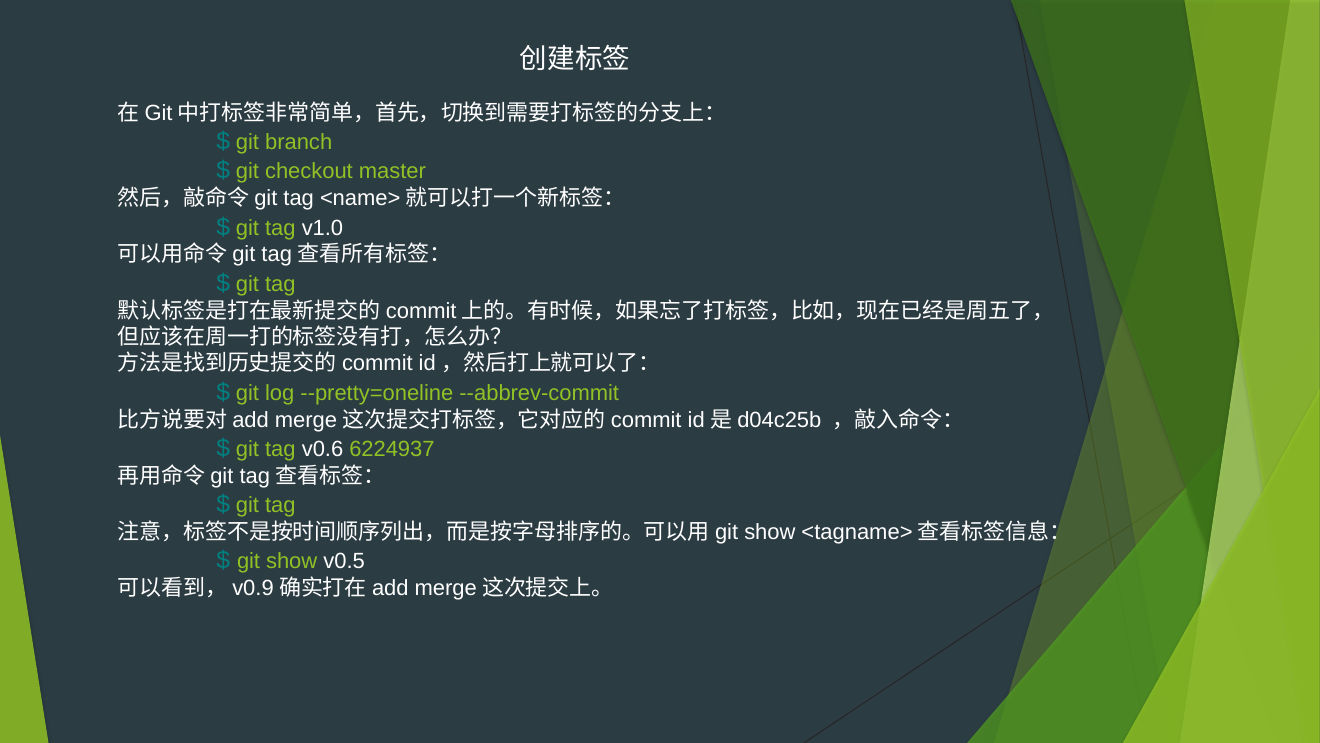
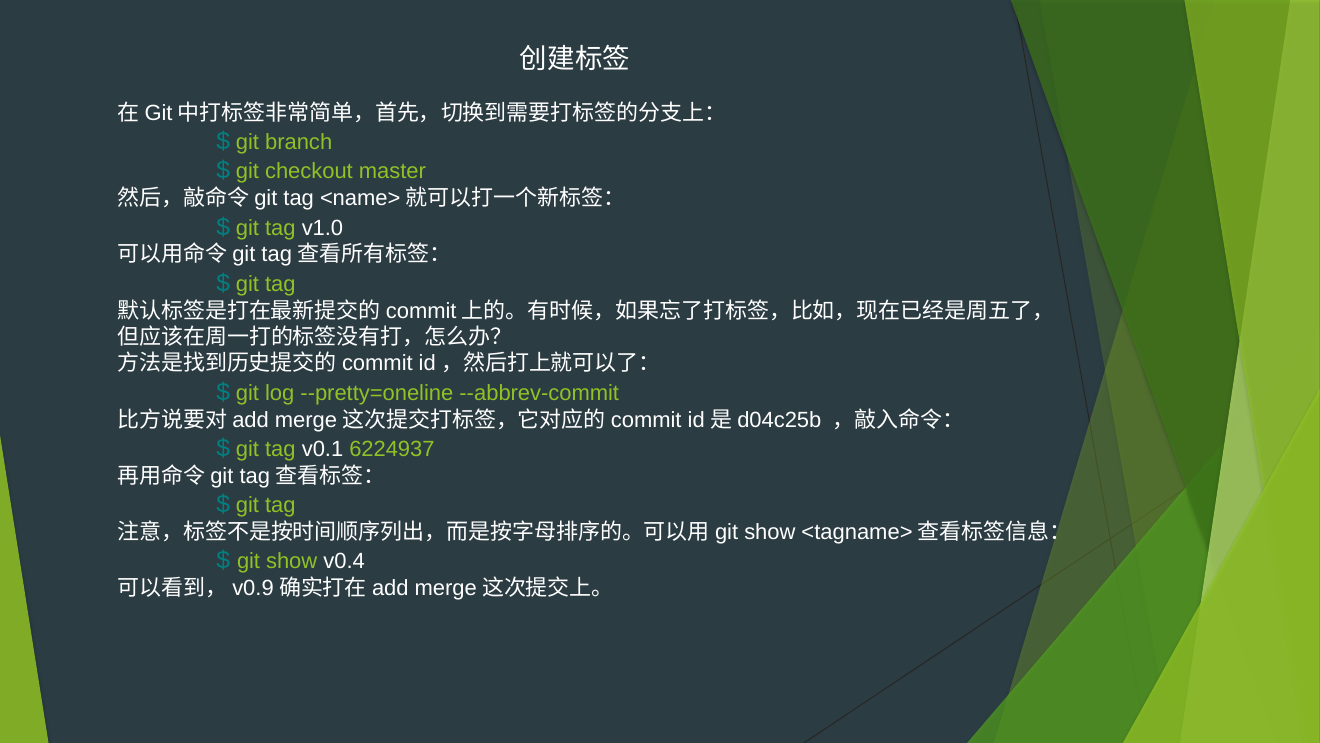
v0.6: v0.6 -> v0.1 (323, 449)
v0.5: v0.5 -> v0.4 (344, 561)
